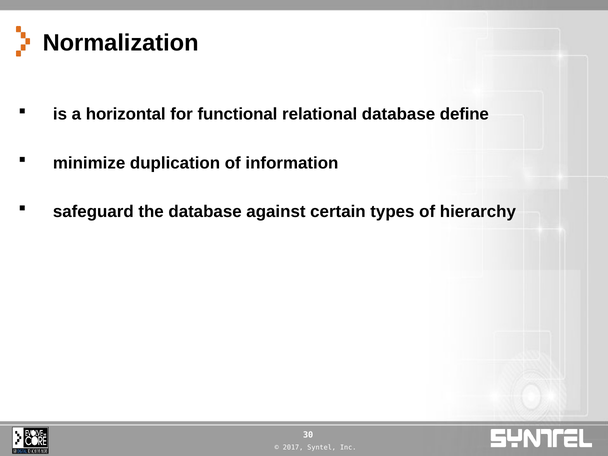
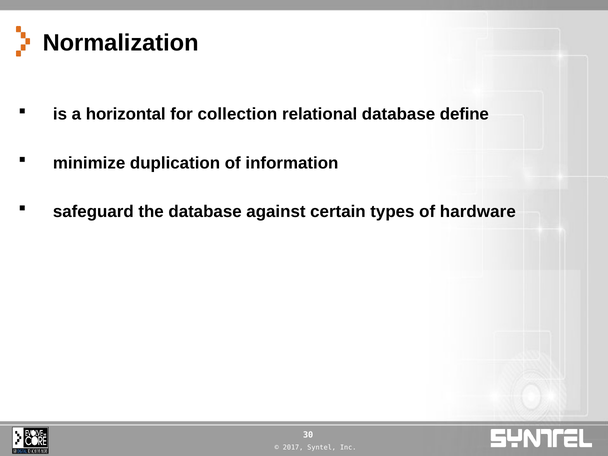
functional: functional -> collection (237, 114)
hierarchy: hierarchy -> hardware (478, 212)
